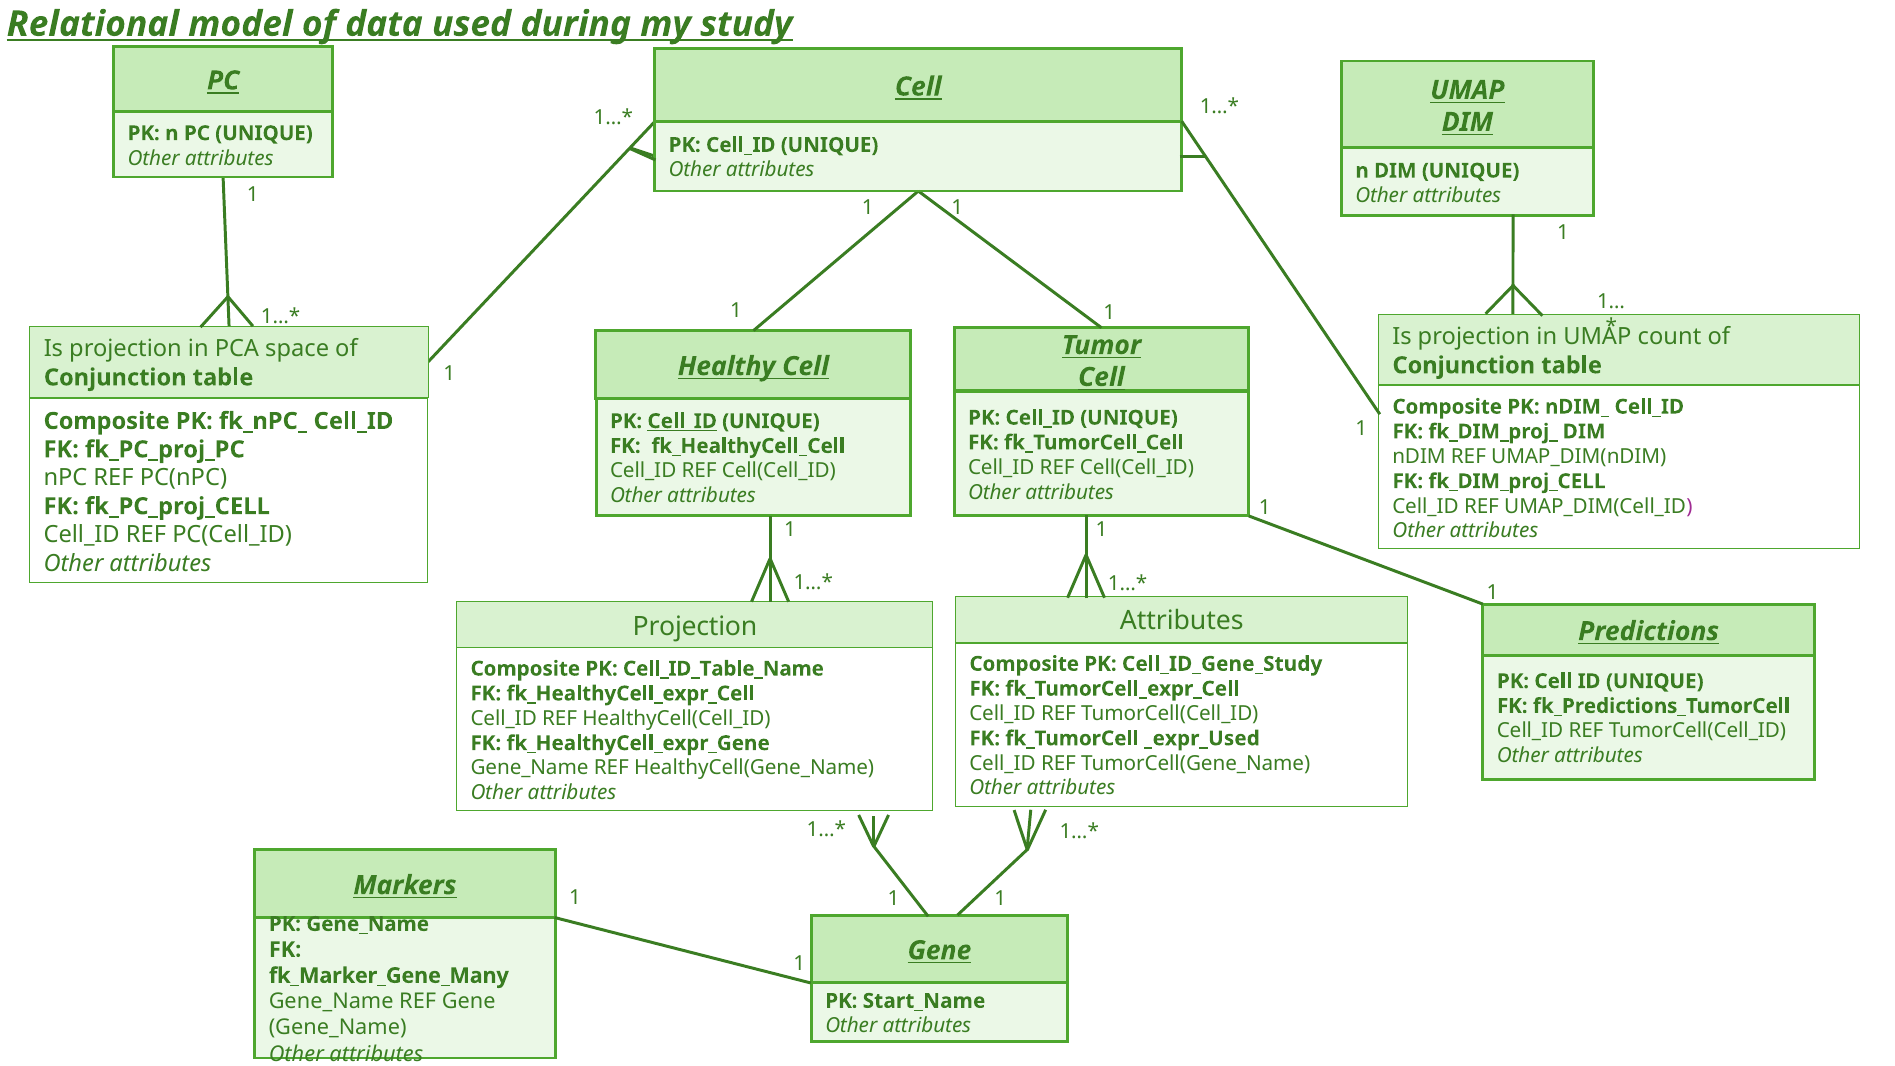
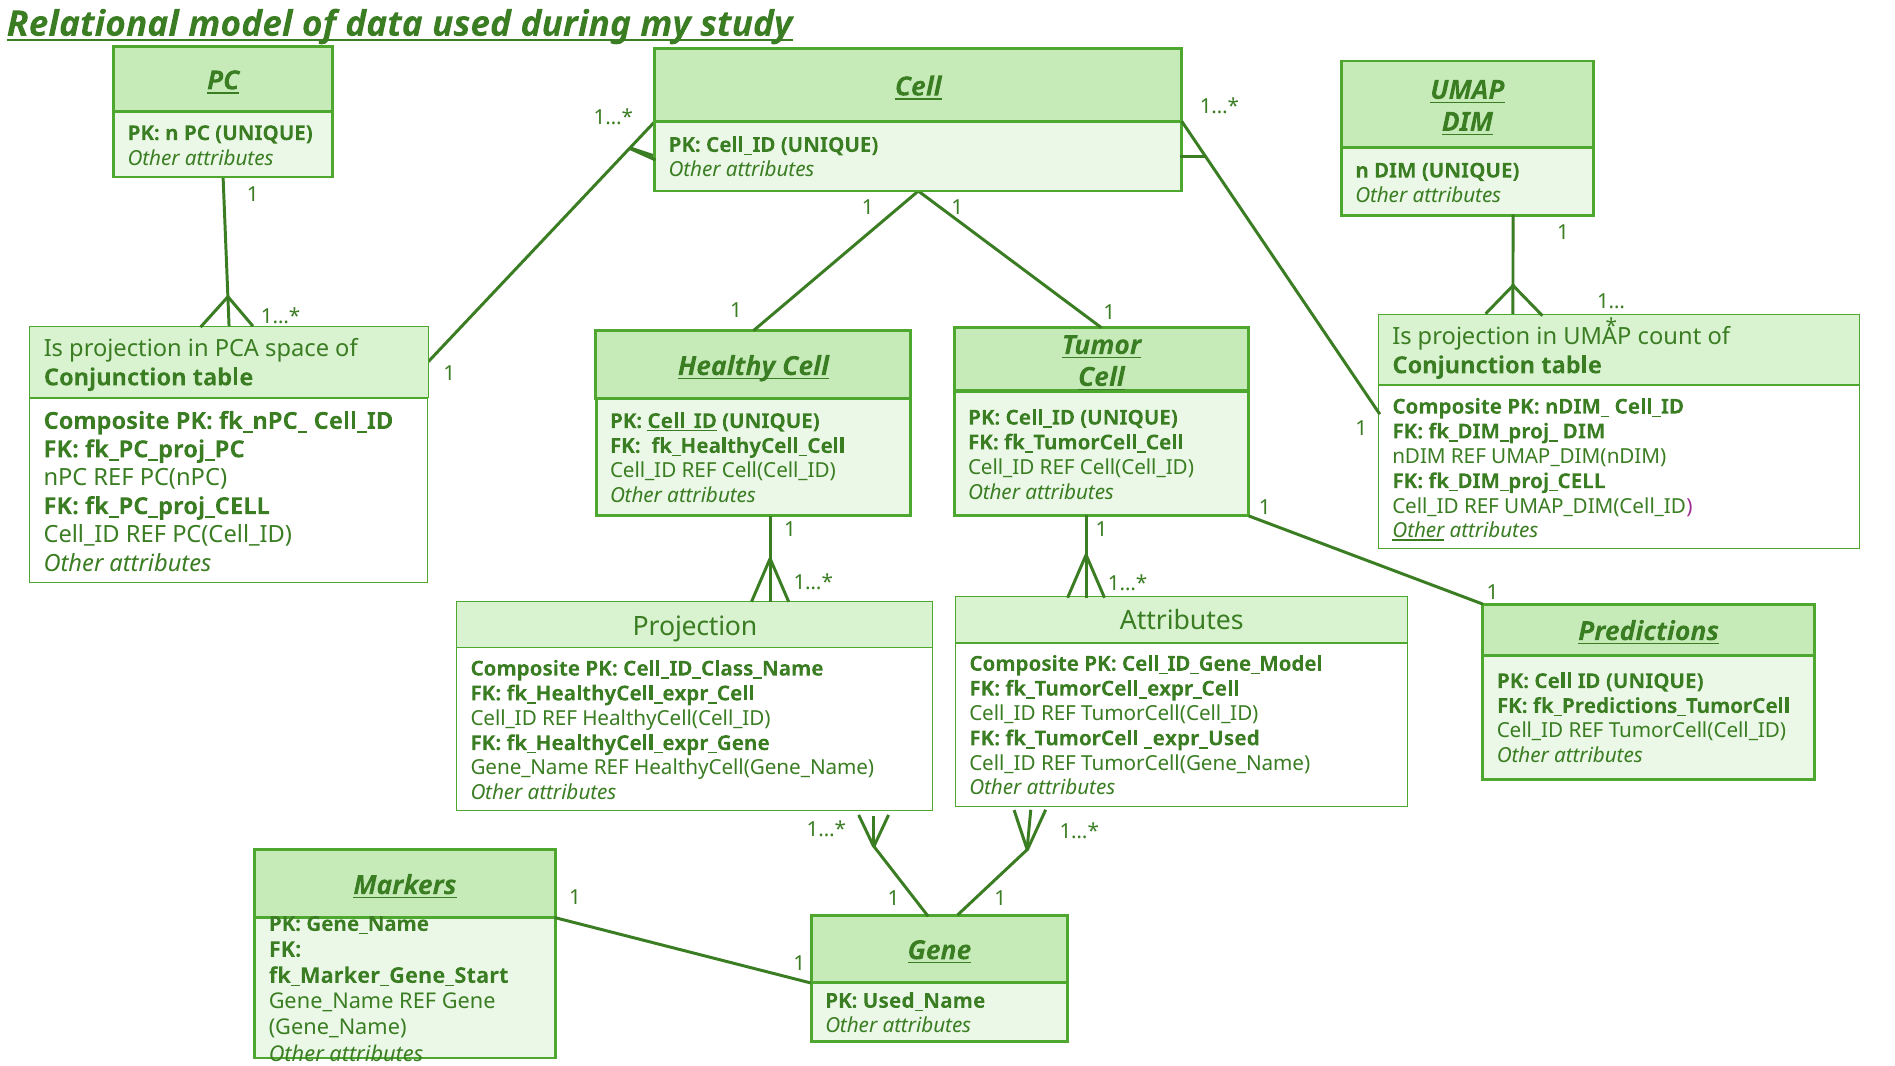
Other underline: none -> present (1418, 531)
Cell_ID_Gene_Study: Cell_ID_Gene_Study -> Cell_ID_Gene_Model (1222, 664)
Cell_ID_Table_Name: Cell_ID_Table_Name -> Cell_ID_Class_Name (723, 669)
fk_Marker_Gene_Many: fk_Marker_Gene_Many -> fk_Marker_Gene_Start (389, 976)
Start_Name: Start_Name -> Used_Name (924, 1001)
